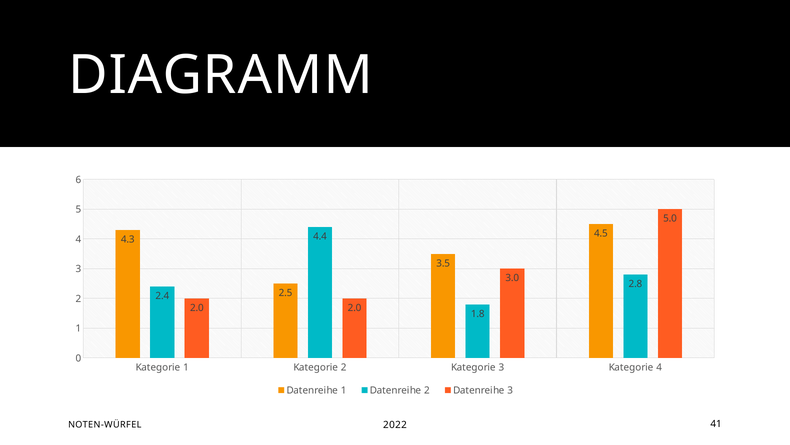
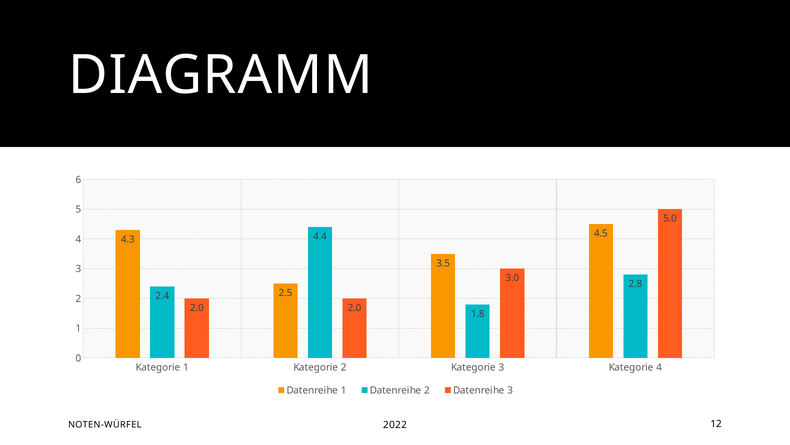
41: 41 -> 12 (716, 424)
